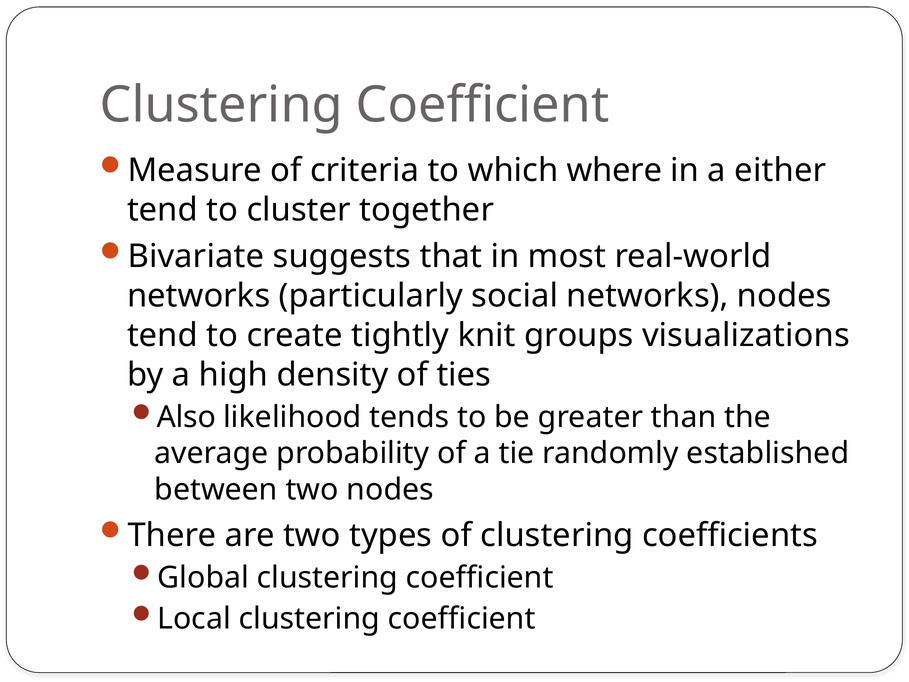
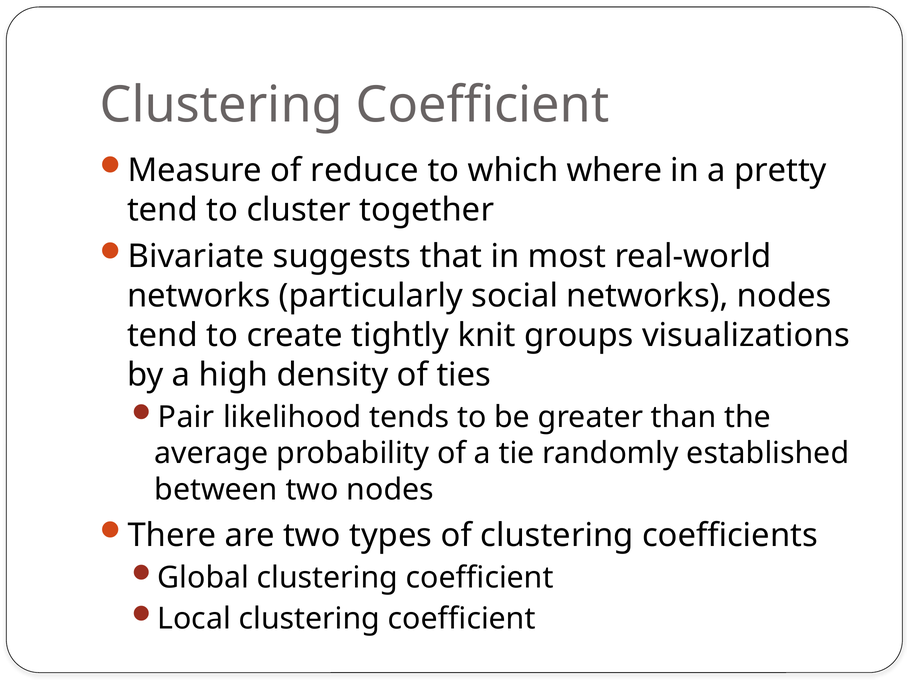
criteria: criteria -> reduce (364, 170)
either: either -> pretty (780, 170)
Also: Also -> Pair (186, 417)
